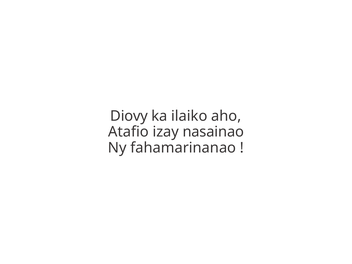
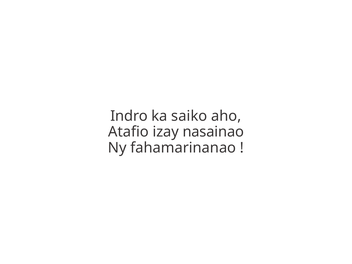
Diovy: Diovy -> Indro (129, 116)
ilaiko: ilaiko -> saiko (189, 116)
